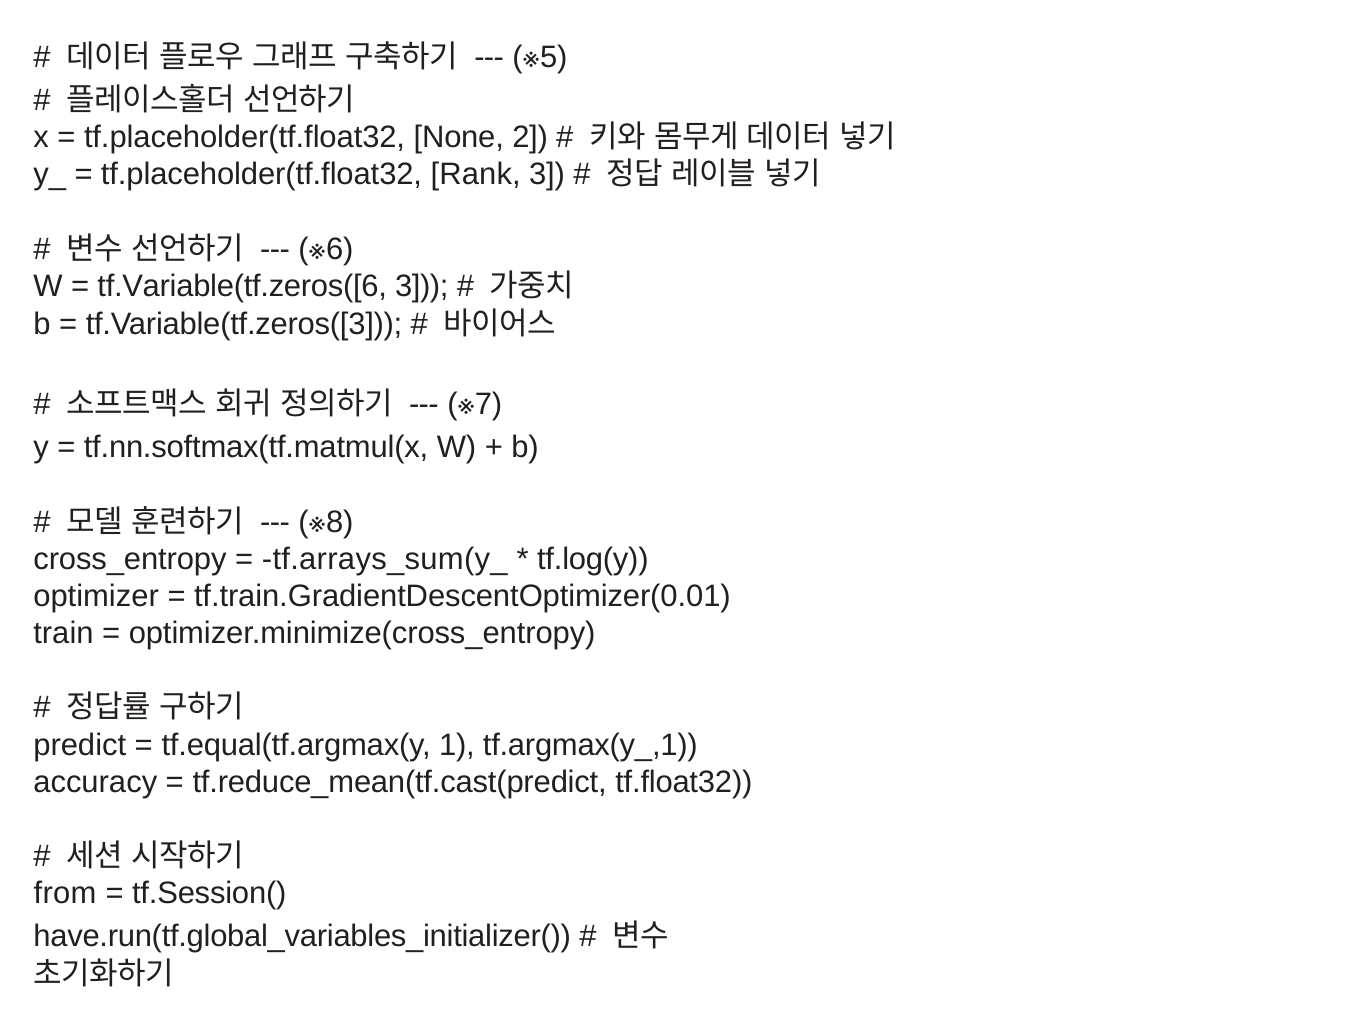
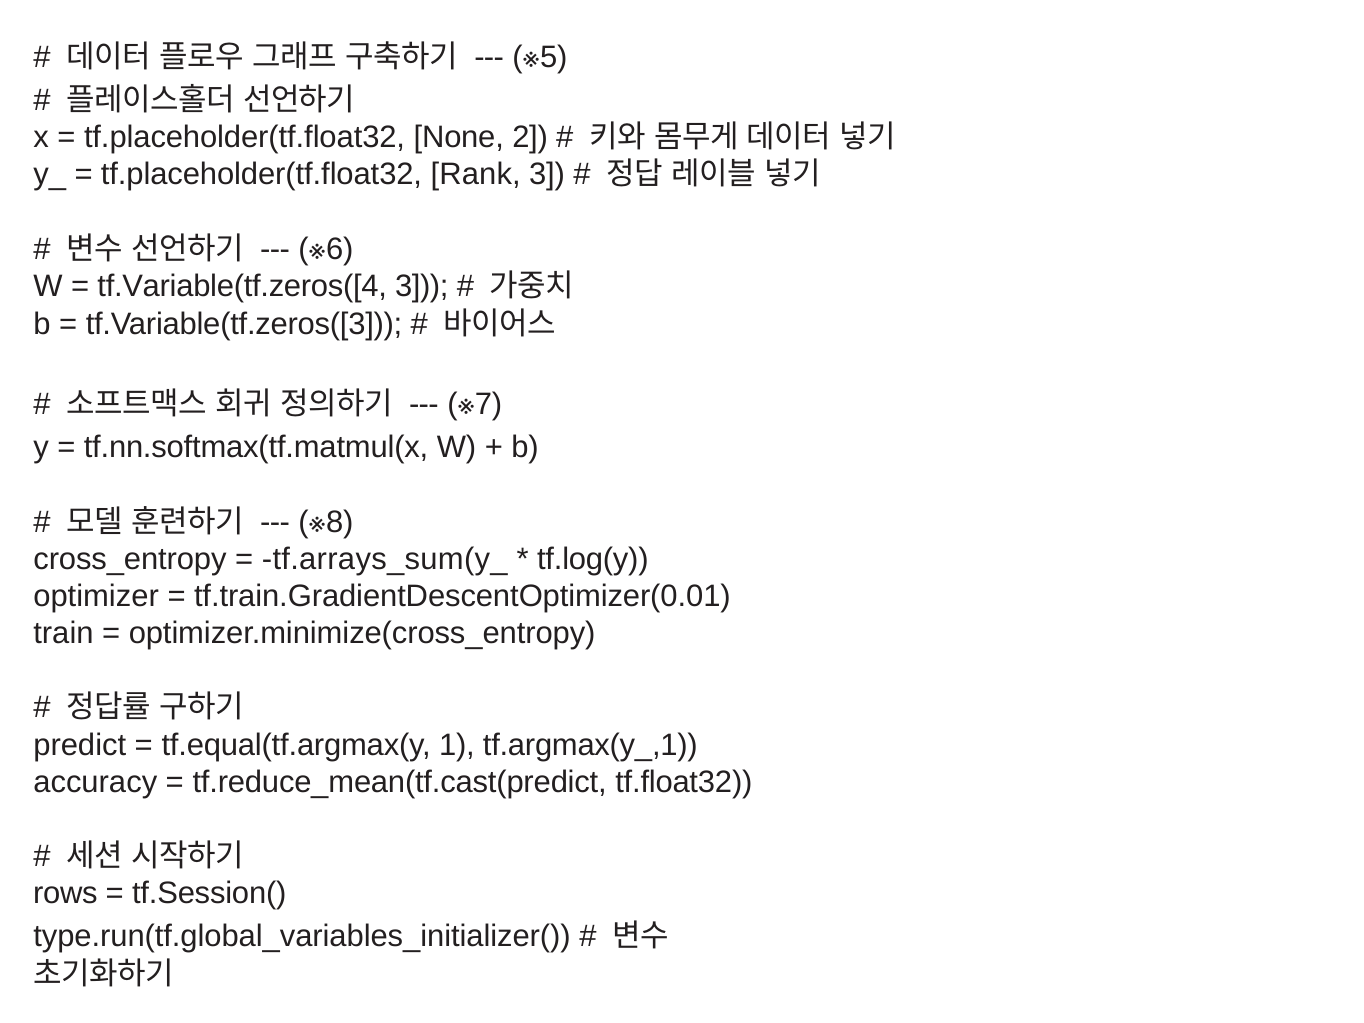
tf.Variable(tf.zeros([6: tf.Variable(tf.zeros([6 -> tf.Variable(tf.zeros([4 (242, 287)
from: from -> rows (65, 894)
have.run(tf.global_variables_initializer(: have.run(tf.global_variables_initializer( -> type.run(tf.global_variables_initializer( (302, 937)
